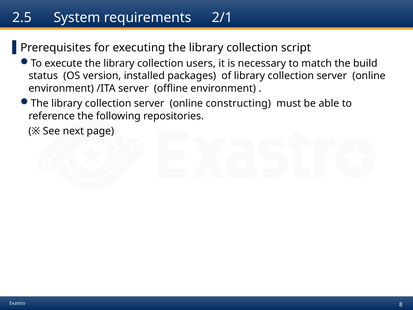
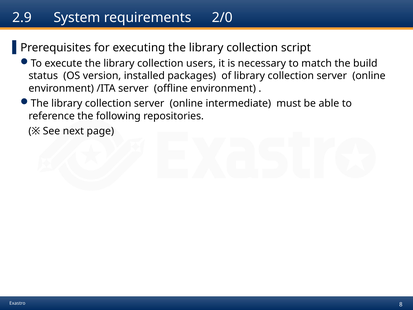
2.5: 2.5 -> 2.9 (22, 18)
2/1: 2/1 -> 2/0 (222, 18)
constructing: constructing -> intermediate (238, 103)
